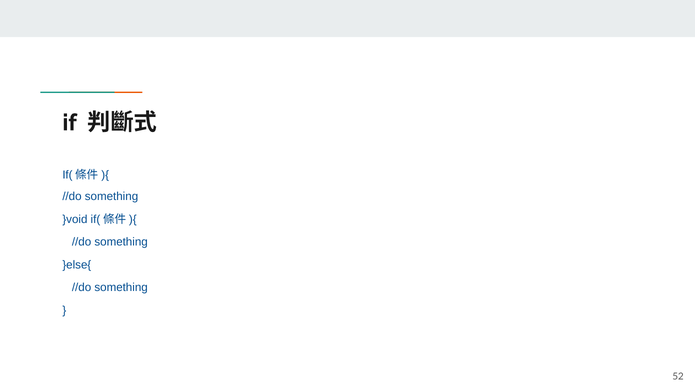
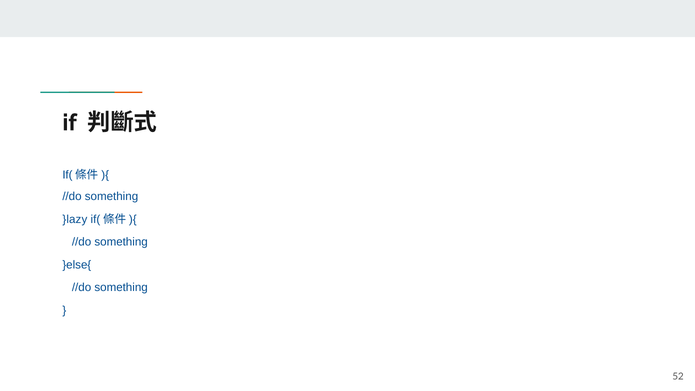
}void: }void -> }lazy (75, 219)
